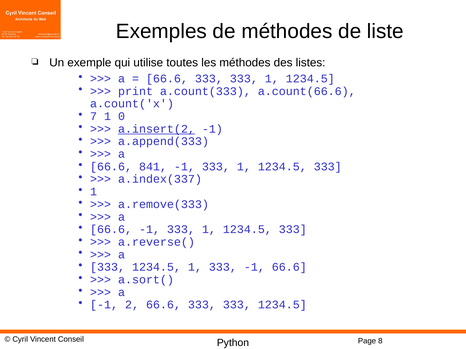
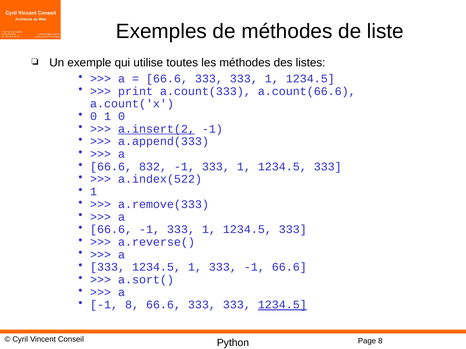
7: 7 -> 0 (94, 116)
841: 841 -> 832 (153, 167)
a.index(337: a.index(337 -> a.index(522 (160, 179)
-1 2: 2 -> 8 (132, 305)
1234.5 underline: none -> present (282, 305)
